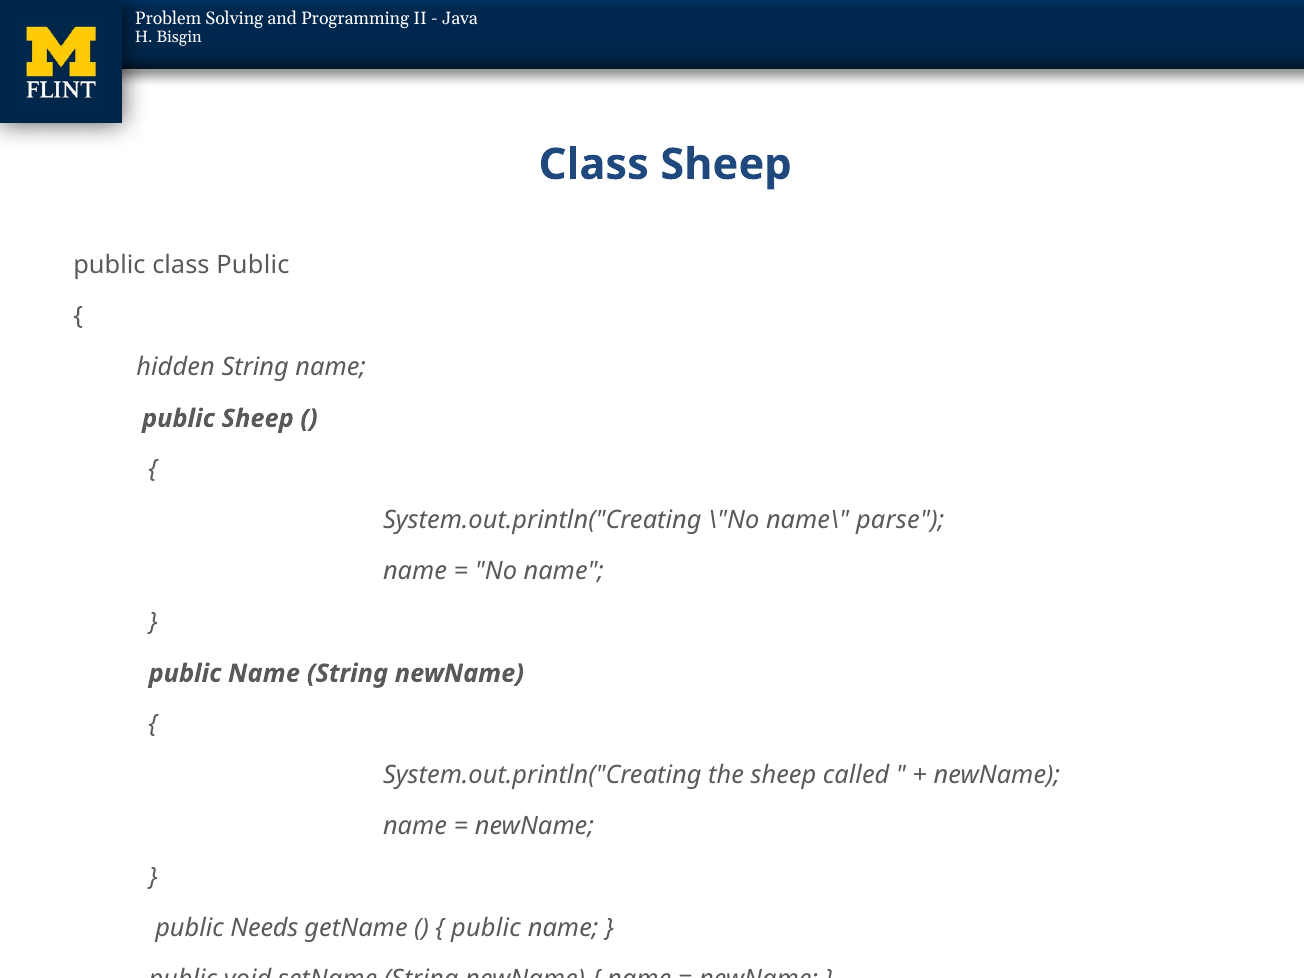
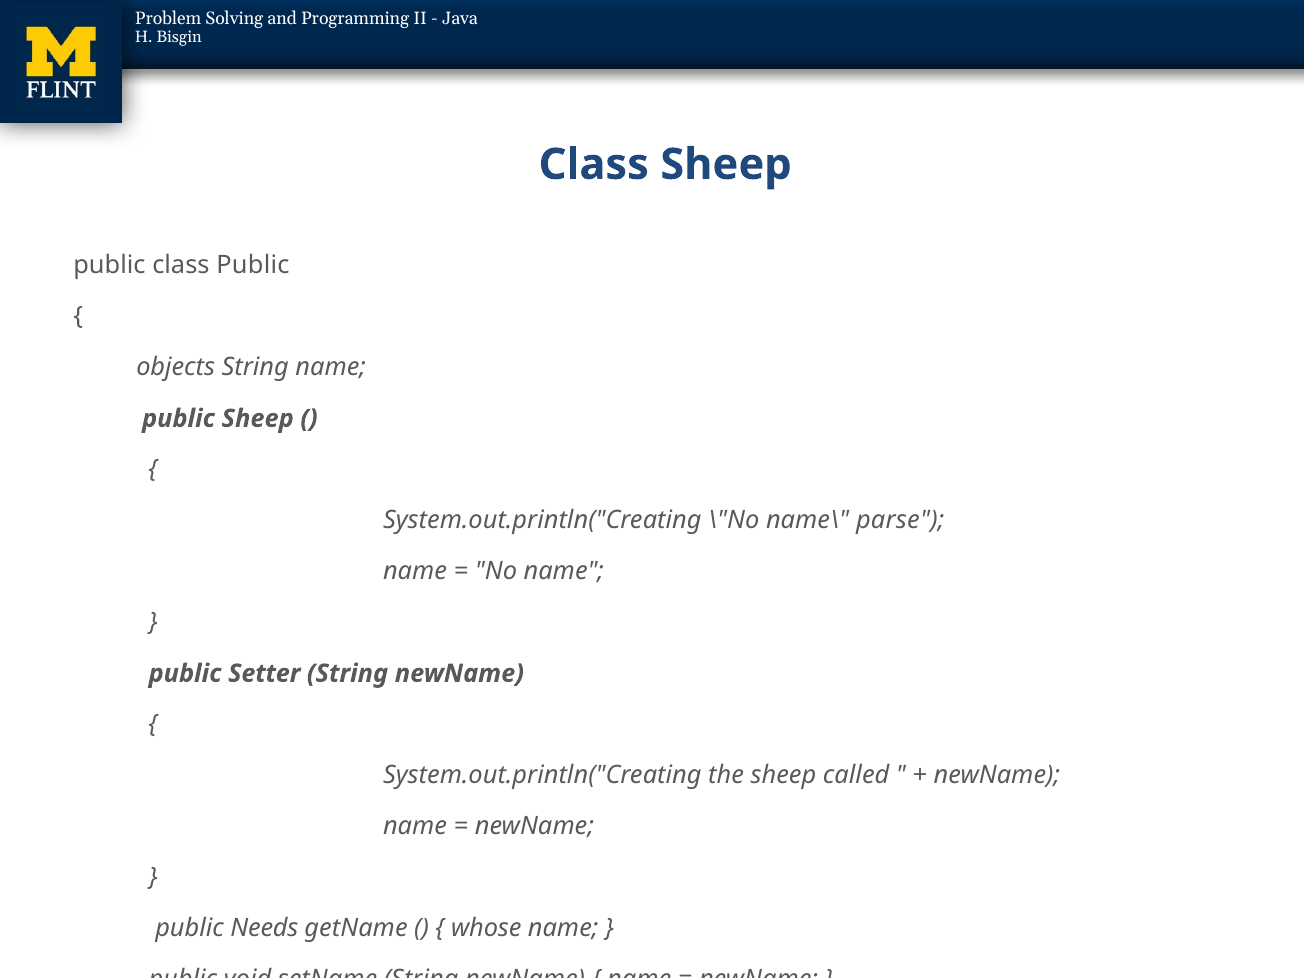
hidden: hidden -> objects (176, 368)
Name: Name -> Setter (264, 673)
public: public -> whose (486, 928)
